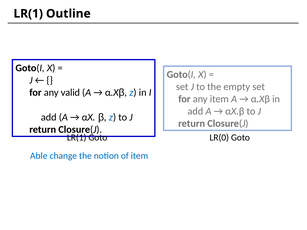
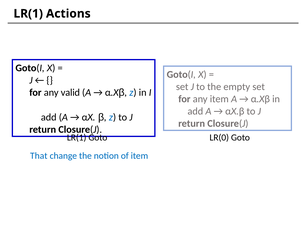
Outline: Outline -> Actions (68, 14)
Able: Able -> That (39, 156)
